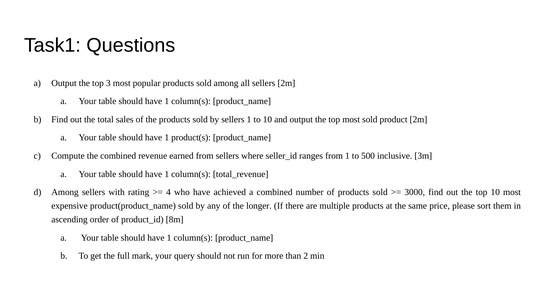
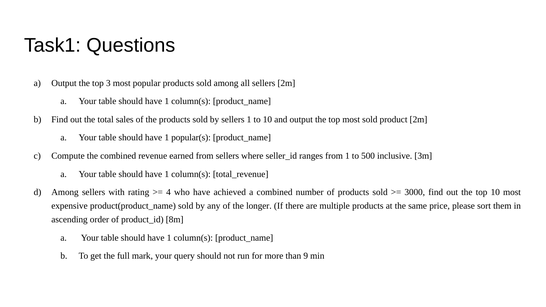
product(s: product(s -> popular(s (191, 138)
2: 2 -> 9 (306, 256)
